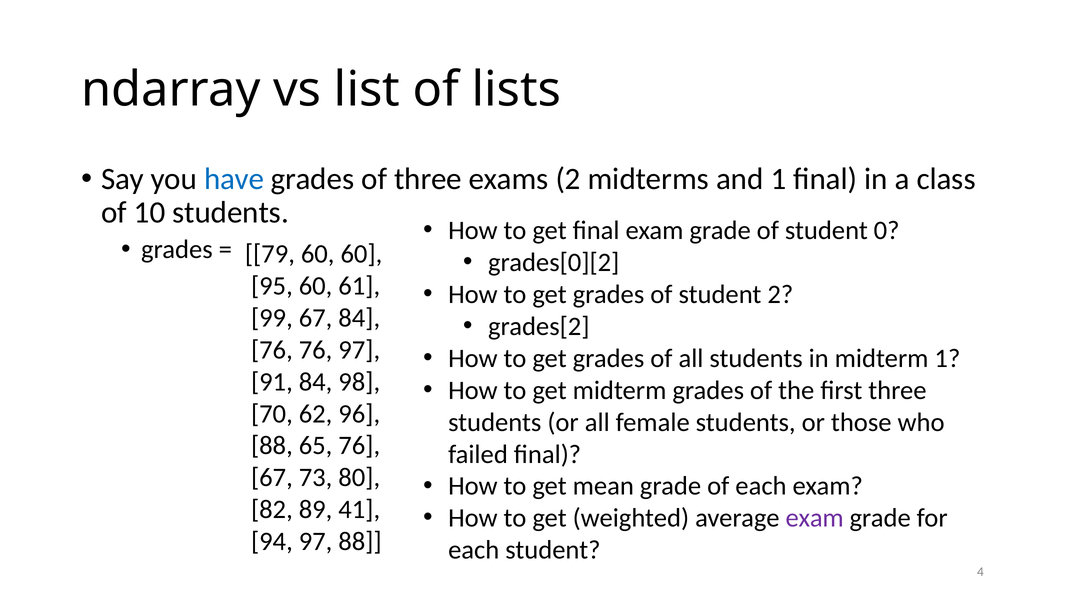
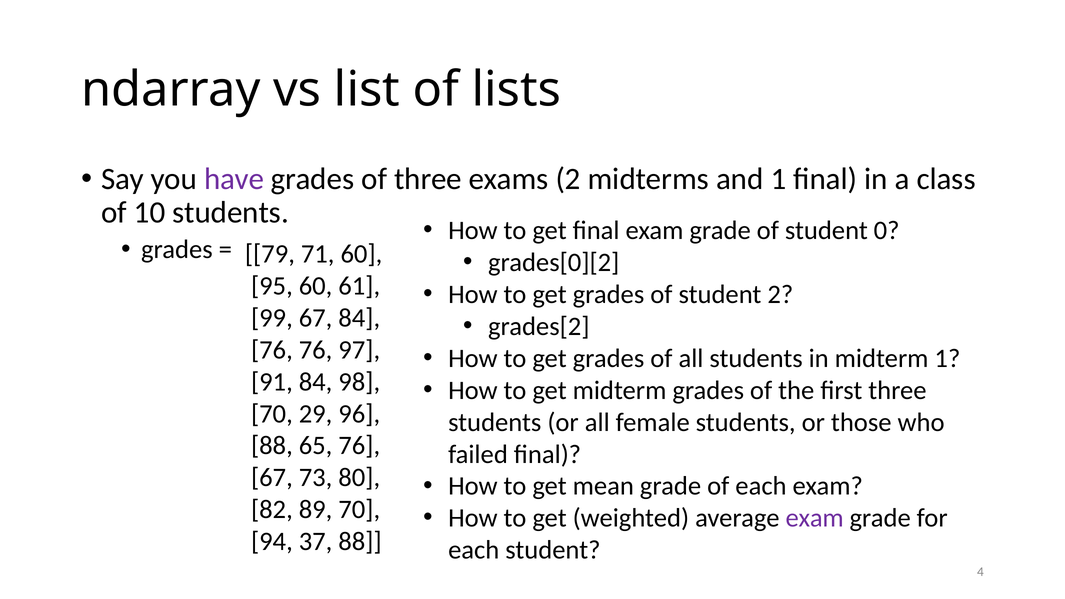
have colour: blue -> purple (234, 179)
79 60: 60 -> 71 (318, 254)
62: 62 -> 29 (316, 414)
89 41: 41 -> 70 (359, 510)
94 97: 97 -> 37 (316, 542)
